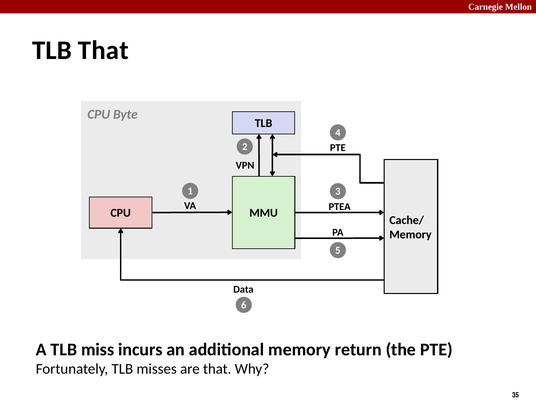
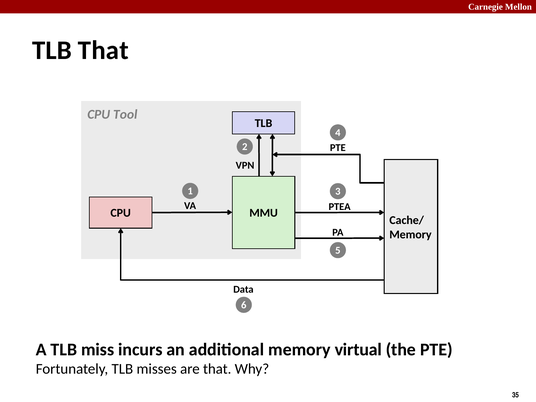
Byte: Byte -> Tool (125, 114)
return: return -> virtual (358, 350)
